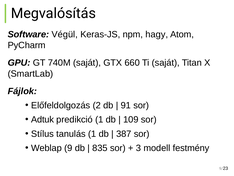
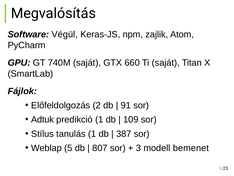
hagy: hagy -> zajlik (157, 34)
9: 9 -> 5 (68, 148)
835: 835 -> 807 (100, 148)
festmény: festmény -> bemenet (191, 148)
